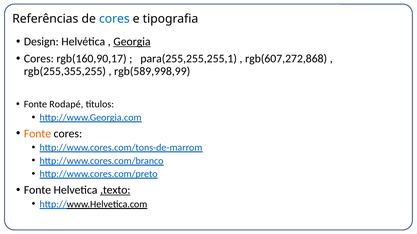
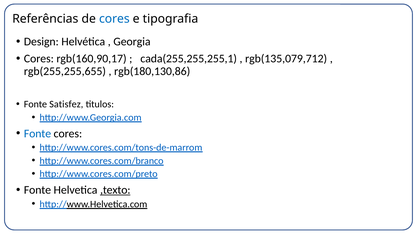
Georgia underline: present -> none (132, 42)
para(255,255,255,1: para(255,255,255,1 -> cada(255,255,255,1 (189, 59)
rgb(607,272,868: rgb(607,272,868 -> rgb(135,079,712 (286, 59)
rgb(255,355,255: rgb(255,355,255 -> rgb(255,255,655 (65, 71)
rgb(589,998,99: rgb(589,998,99 -> rgb(180,130,86 (152, 71)
Rodapé: Rodapé -> Satisfez (66, 105)
Fonte colour: orange -> blue (38, 134)
